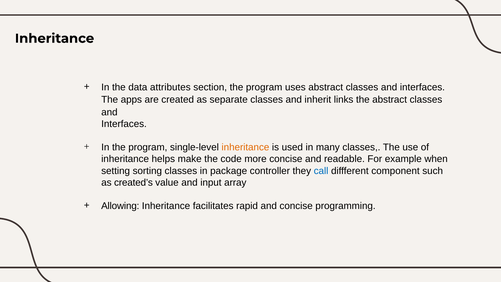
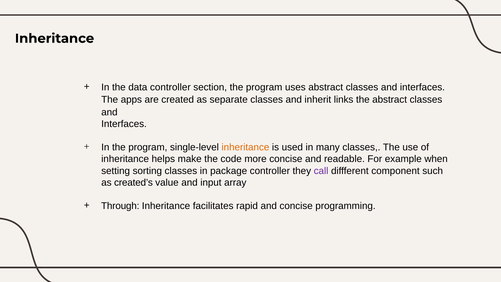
data attributes: attributes -> controller (170, 87)
call colour: blue -> purple (321, 171)
Allowing: Allowing -> Through (120, 206)
